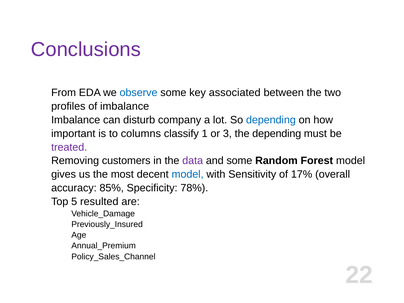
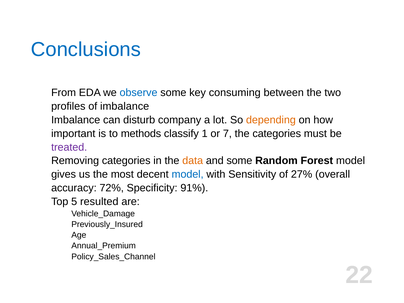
Conclusions colour: purple -> blue (86, 49)
associated: associated -> consuming (235, 93)
depending colour: blue -> orange (271, 120)
columns: columns -> methods (141, 134)
3: 3 -> 7 (227, 134)
the depending: depending -> categories (277, 134)
Removing customers: customers -> categories (126, 161)
data colour: purple -> orange (193, 161)
17%: 17% -> 27% (302, 174)
85%: 85% -> 72% (112, 188)
78%: 78% -> 91% (194, 188)
